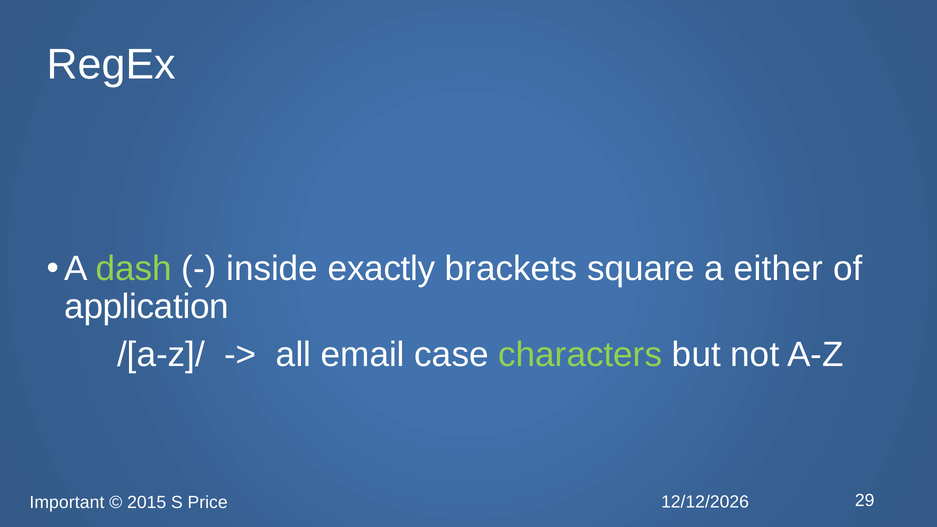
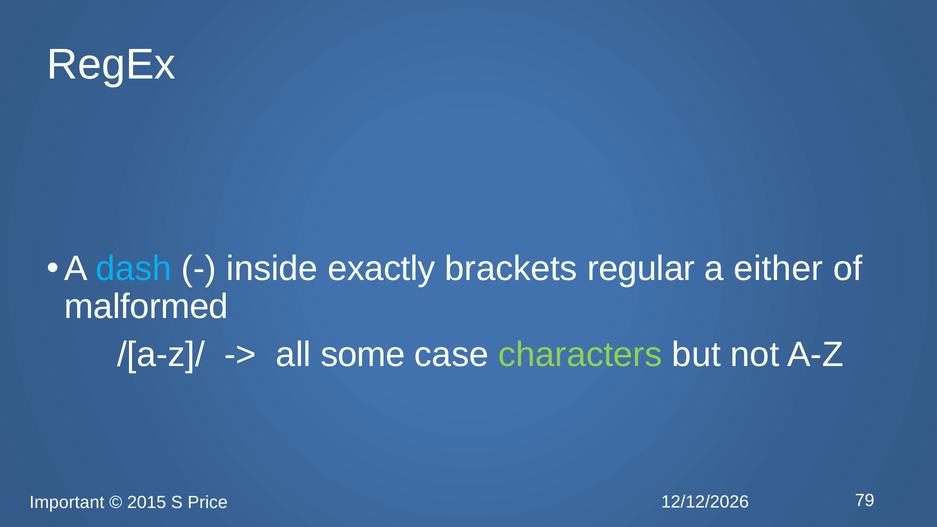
dash colour: light green -> light blue (134, 269)
square: square -> regular (641, 269)
application: application -> malformed (146, 307)
email: email -> some (363, 355)
29: 29 -> 79 (865, 500)
